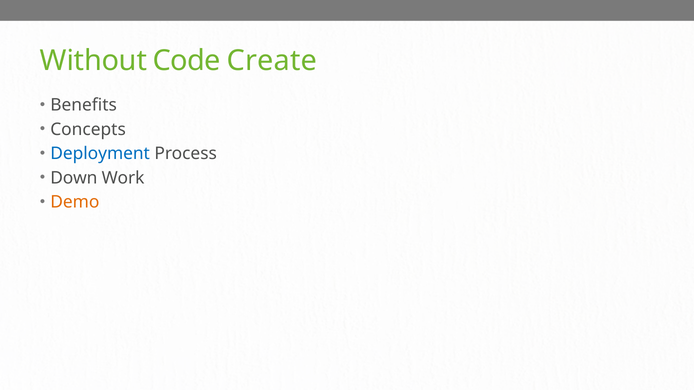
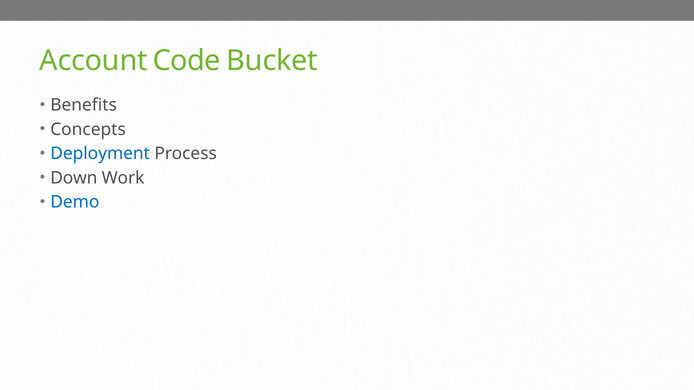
Without: Without -> Account (94, 61)
Create: Create -> Bucket (272, 61)
Demo colour: orange -> blue (75, 202)
